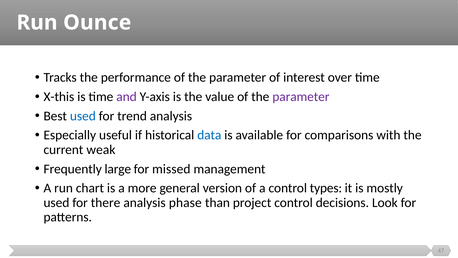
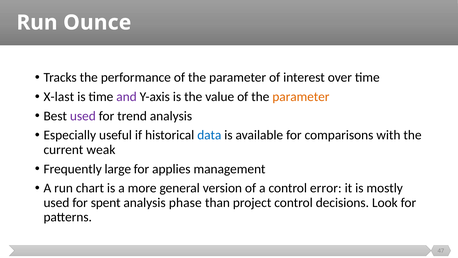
X-this: X-this -> X-last (59, 97)
parameter colour: purple -> orange (301, 97)
used colour: blue -> purple (83, 116)
missed: missed -> applies (171, 169)
types: types -> error (326, 188)
there: there -> spent (106, 202)
